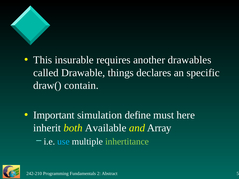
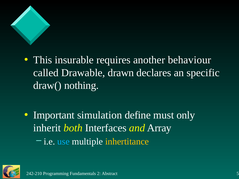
drawables: drawables -> behaviour (189, 60)
things: things -> drawn (121, 73)
contain: contain -> nothing (81, 86)
here: here -> only (186, 115)
Available: Available -> Interfaces (106, 128)
inhertitance colour: light green -> yellow (127, 142)
